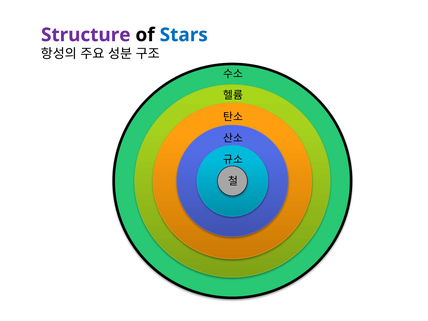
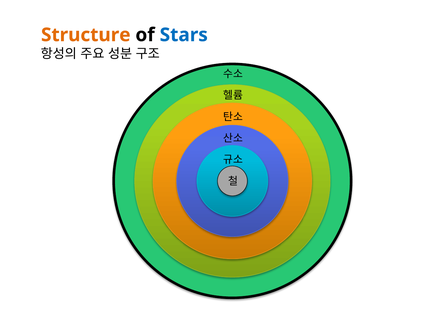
Structure colour: purple -> orange (86, 35)
